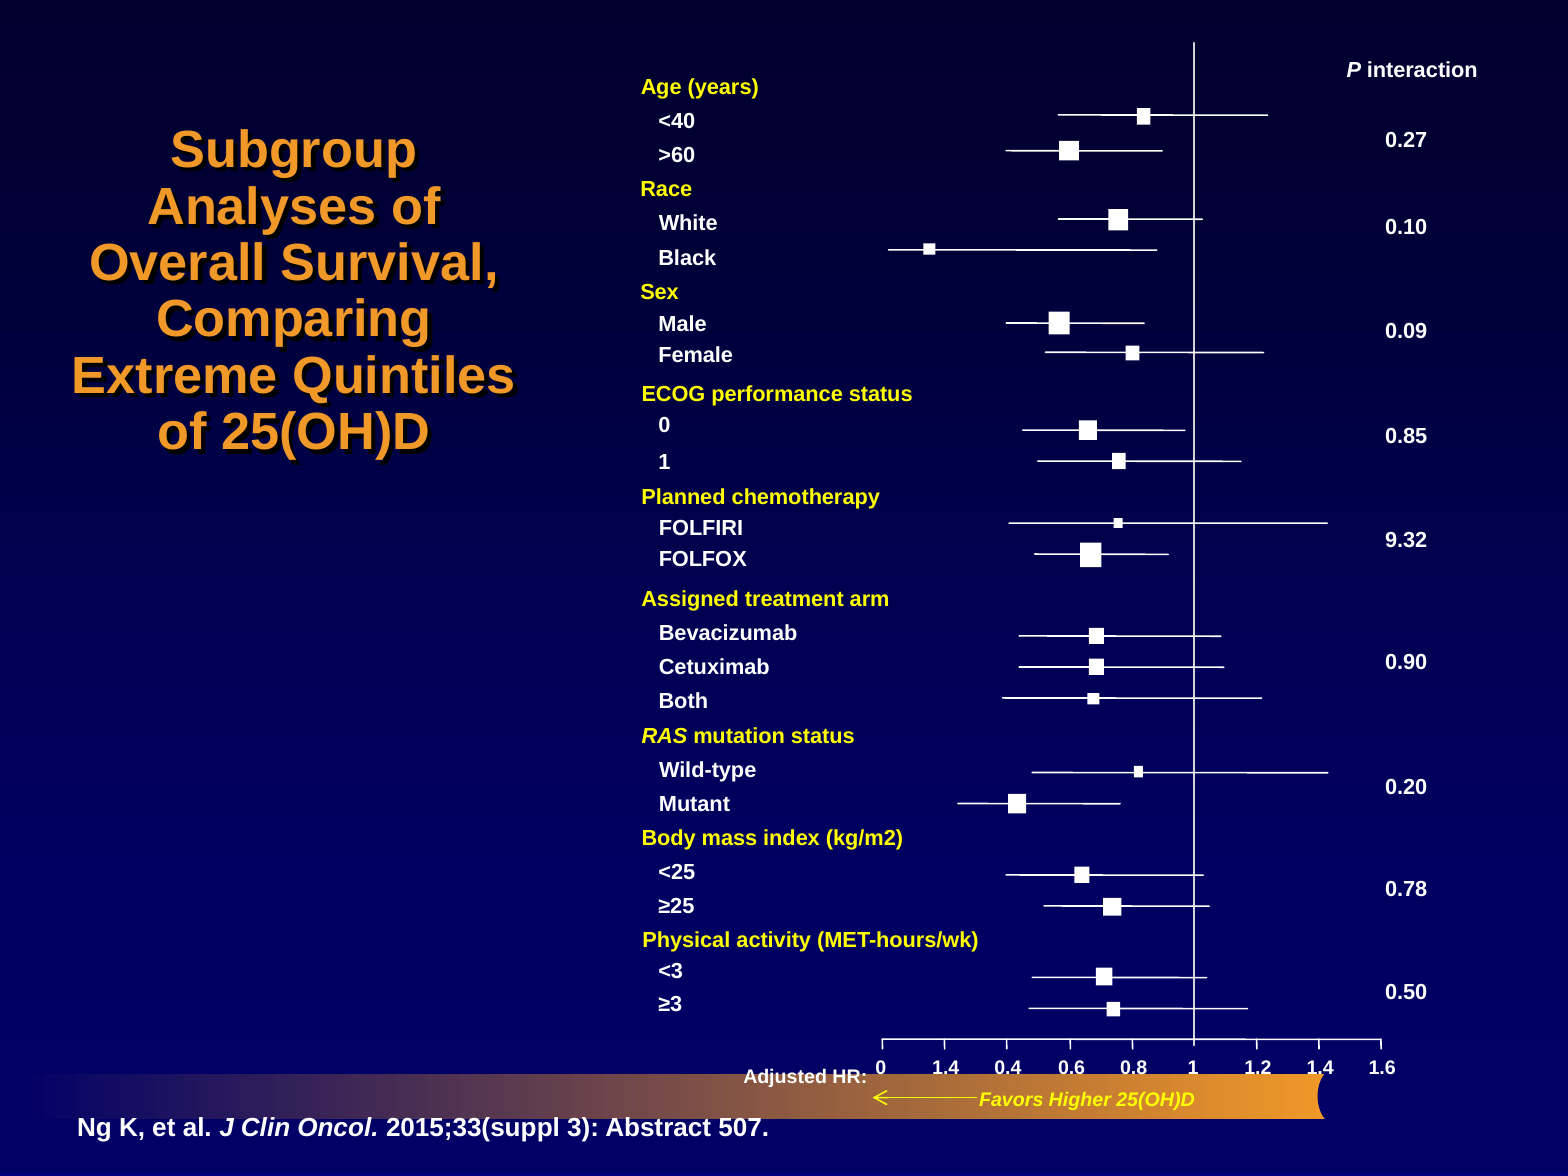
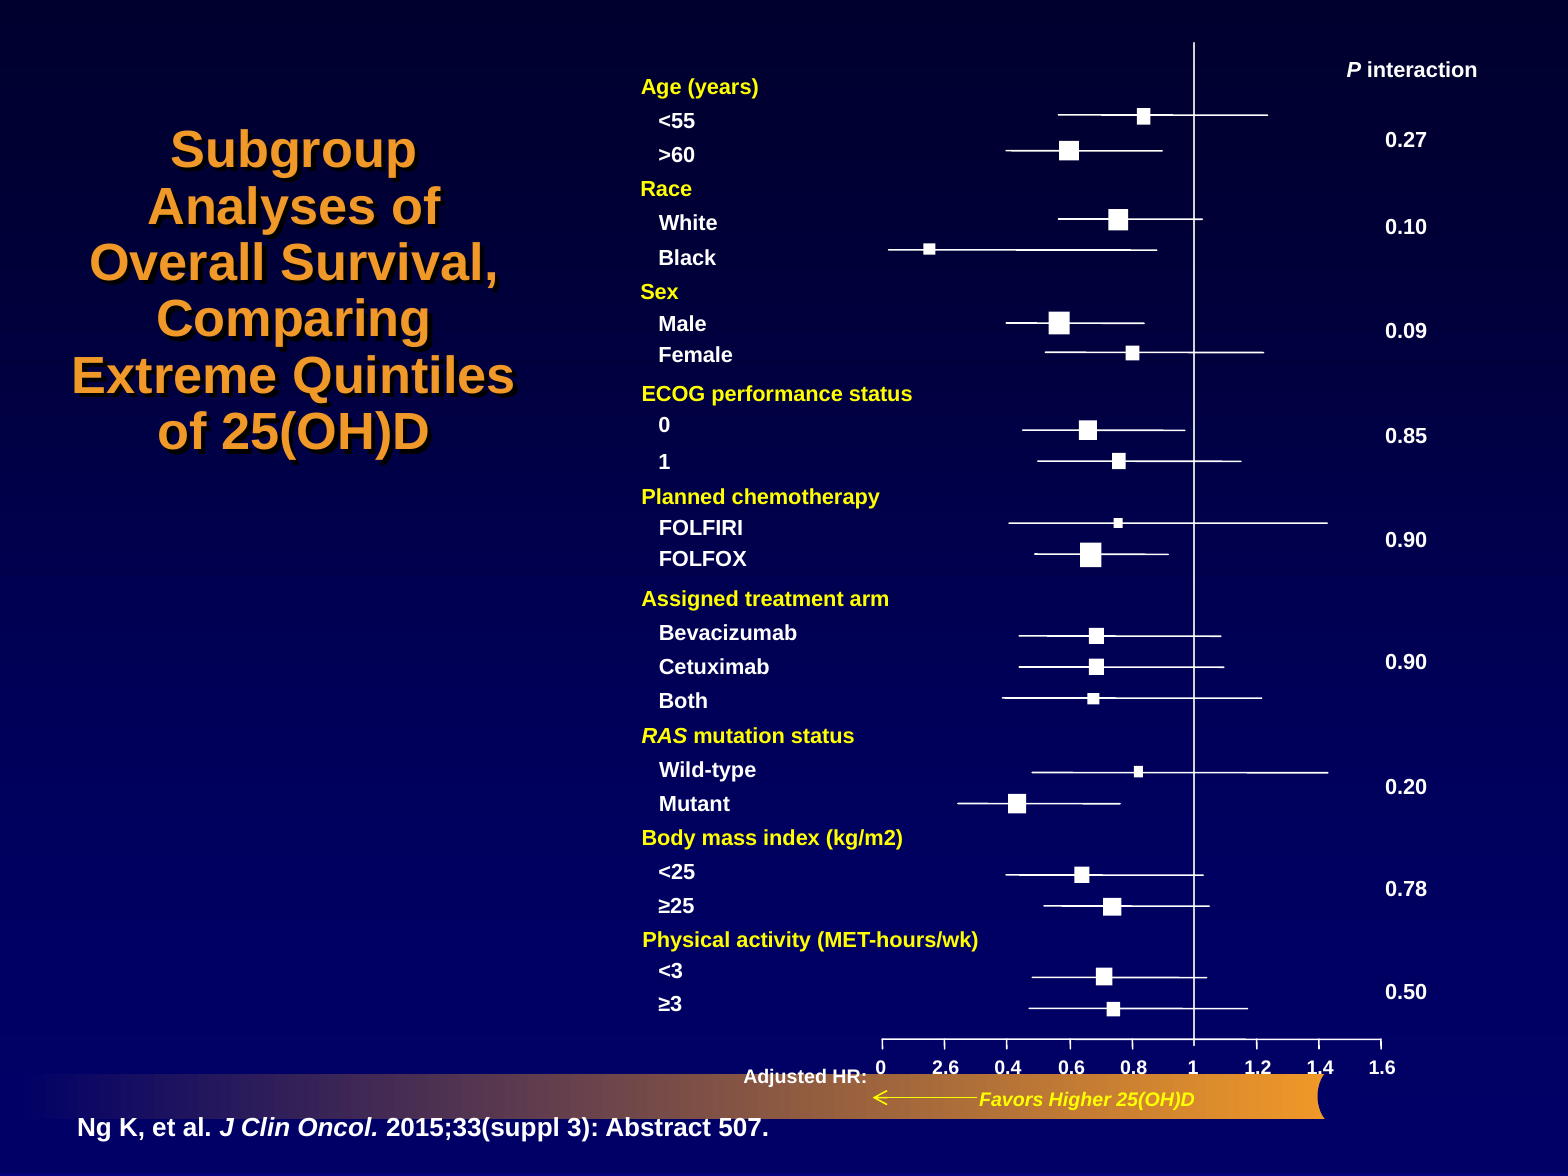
<40: <40 -> <55 (677, 121)
9.32: 9.32 -> 0.90 (1406, 541)
0 1.4: 1.4 -> 2.6 (946, 1068)
